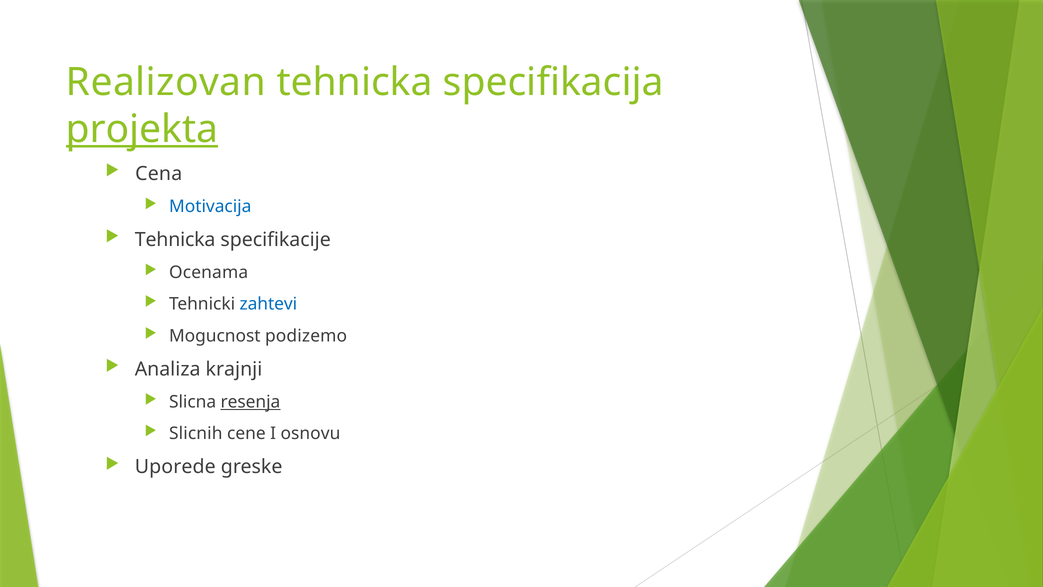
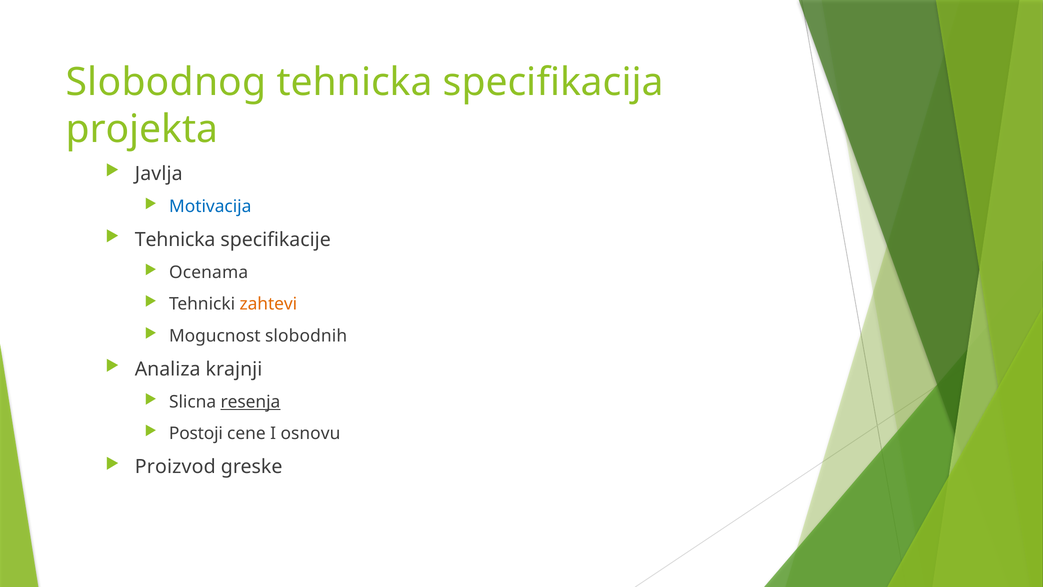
Realizovan: Realizovan -> Slobodnog (166, 82)
projekta underline: present -> none (142, 129)
Cena: Cena -> Javlja (159, 173)
zahtevi colour: blue -> orange (268, 304)
podizemo: podizemo -> slobodnih (306, 336)
Slicnih: Slicnih -> Postoji (196, 433)
Uporede: Uporede -> Proizvod (175, 467)
